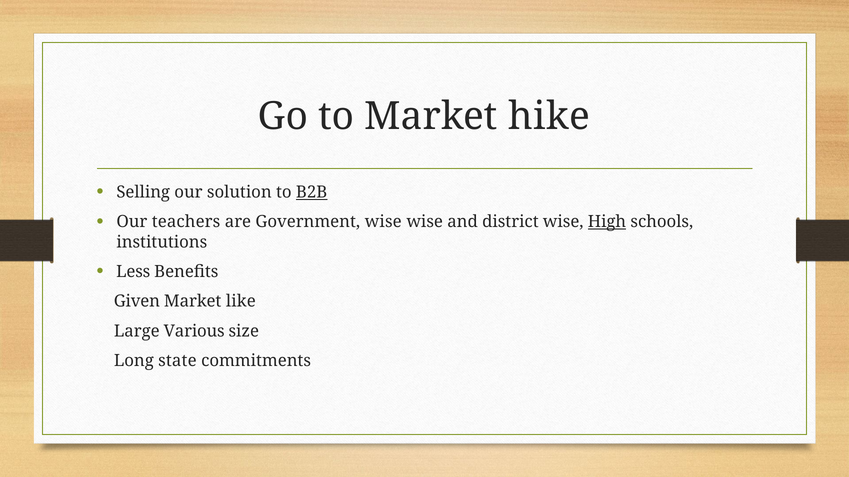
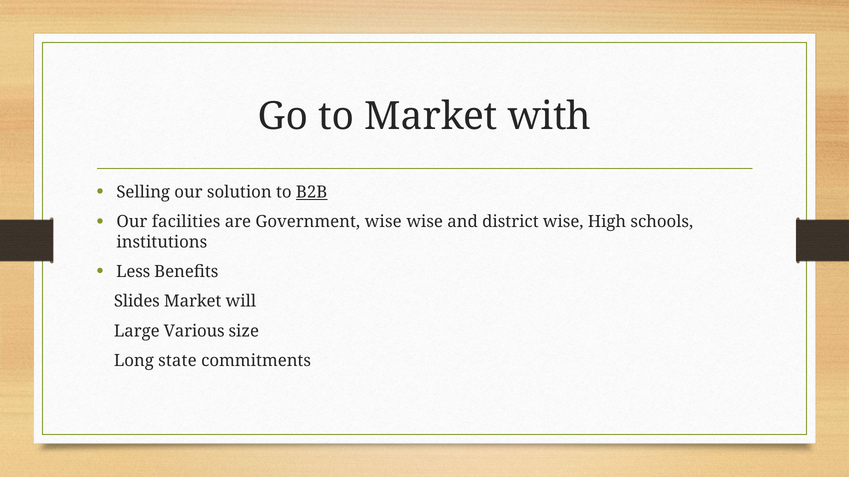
hike: hike -> with (549, 116)
teachers: teachers -> facilities (186, 222)
High underline: present -> none (607, 222)
Given: Given -> Slides (137, 302)
like: like -> will (241, 302)
